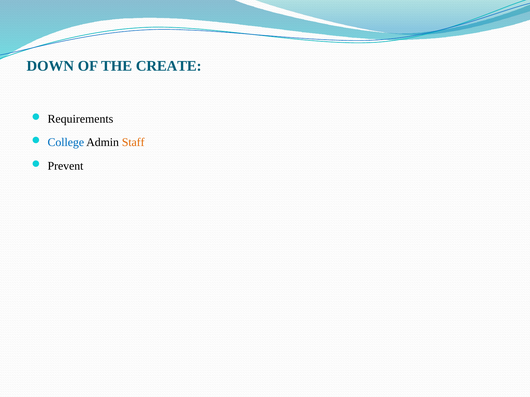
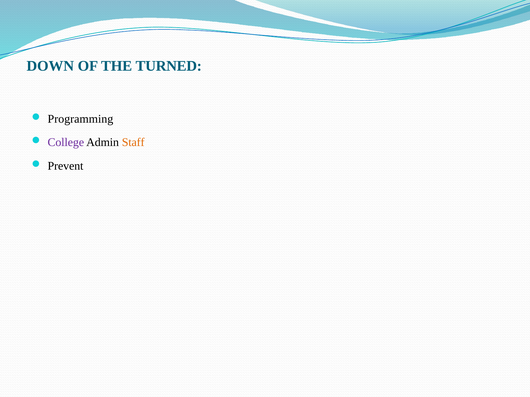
CREATE: CREATE -> TURNED (169, 66)
Requirements: Requirements -> Programming (80, 119)
College colour: blue -> purple (66, 143)
